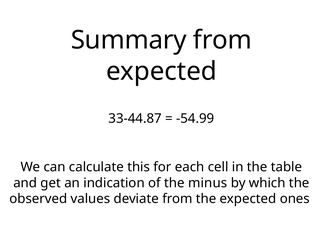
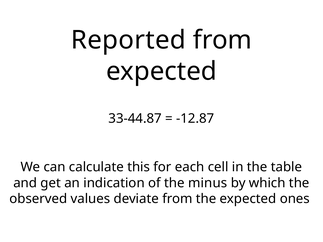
Summary: Summary -> Reported (128, 40)
-54.99: -54.99 -> -12.87 (195, 119)
